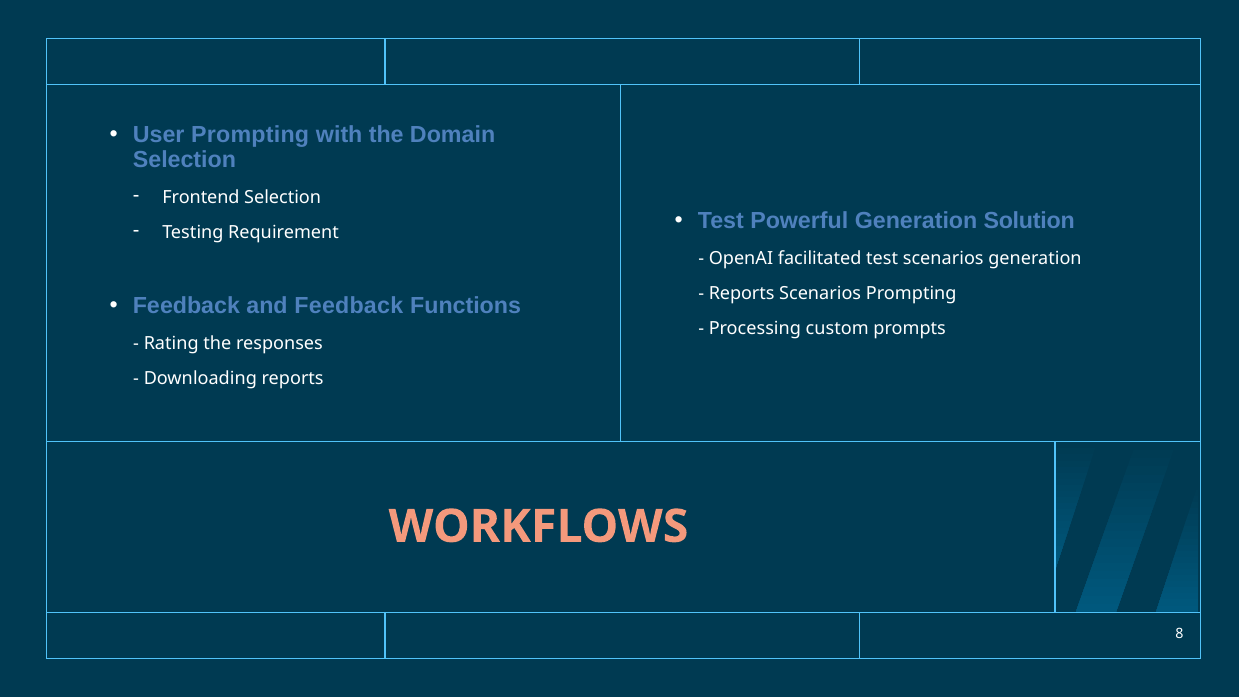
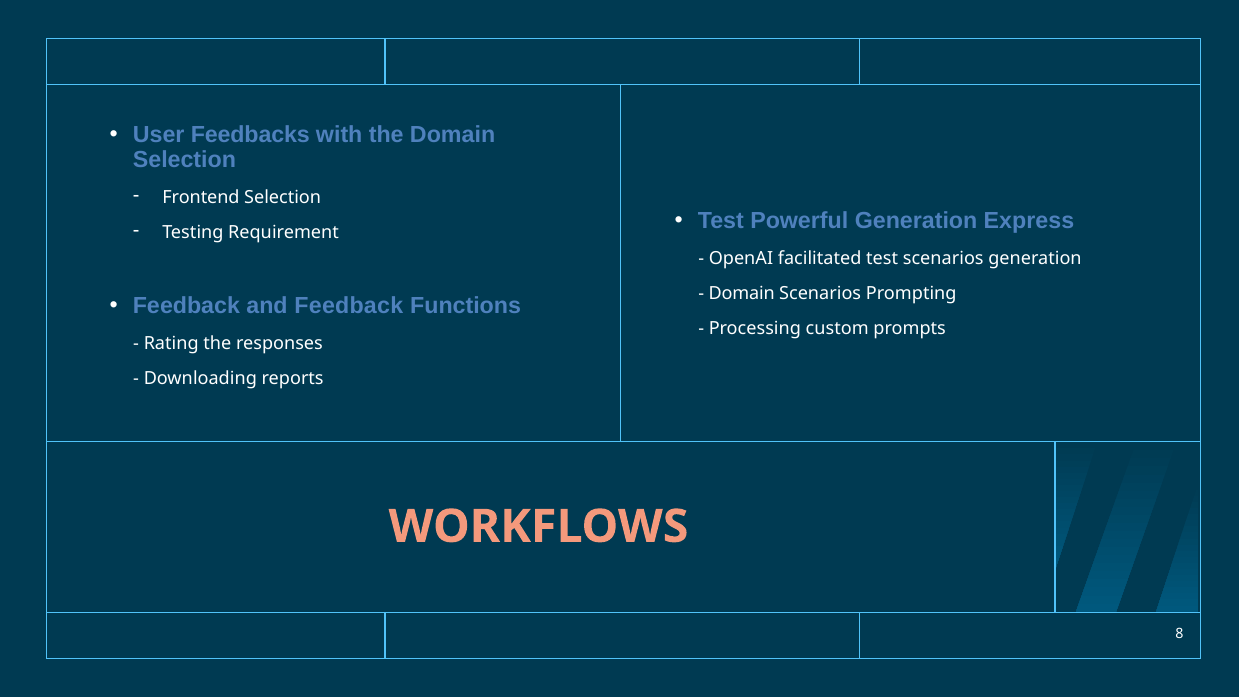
User Prompting: Prompting -> Feedbacks (250, 135)
Solution: Solution -> Express (1029, 221)
Reports: Reports -> Domain (742, 293)
